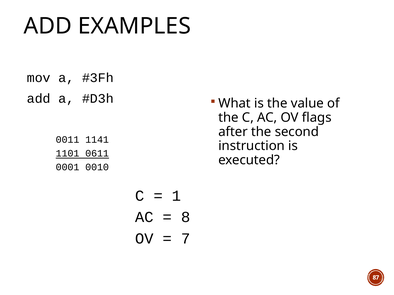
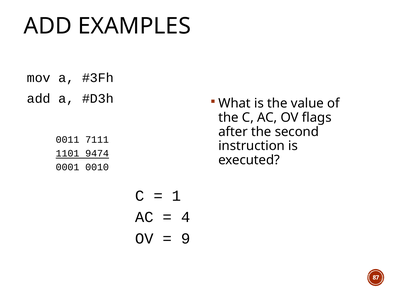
1141: 1141 -> 7111 (97, 140)
0611: 0611 -> 9474 (97, 154)
8: 8 -> 4 (186, 218)
7: 7 -> 9 (186, 239)
